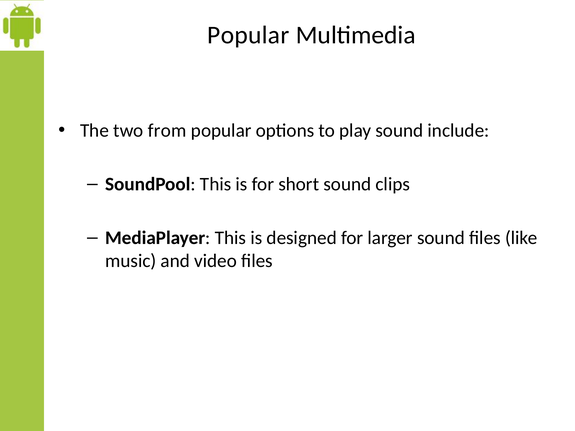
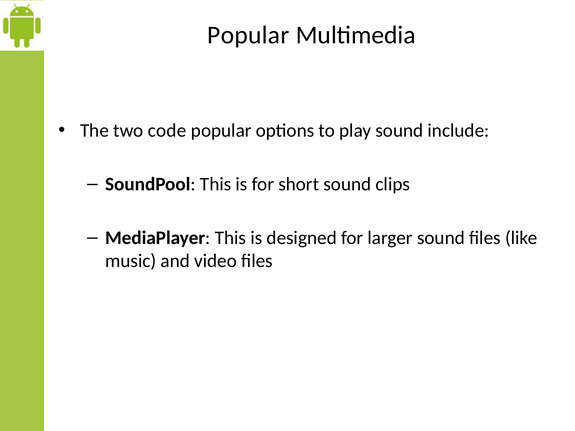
from: from -> code (167, 131)
